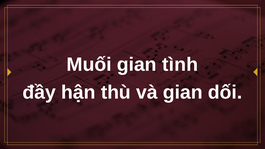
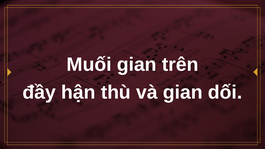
tình: tình -> trên (180, 65)
